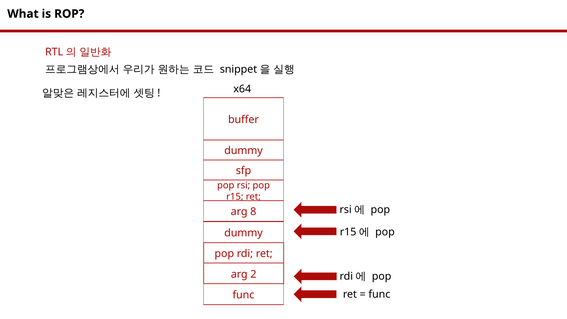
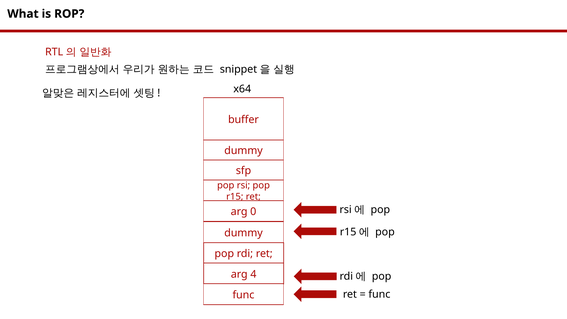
8: 8 -> 0 (253, 212)
2: 2 -> 4 (253, 274)
